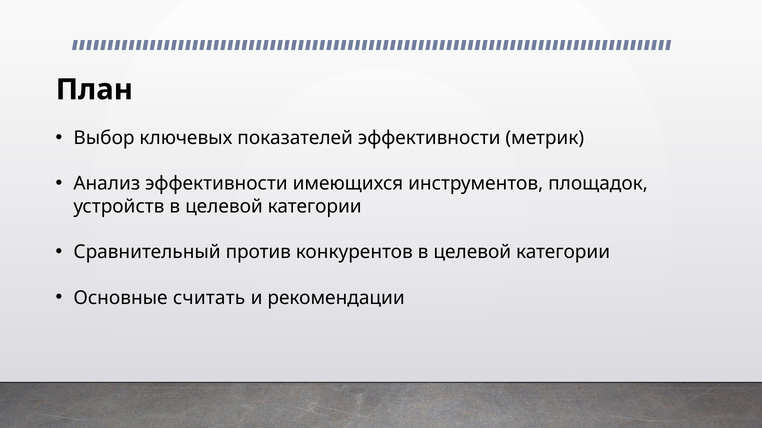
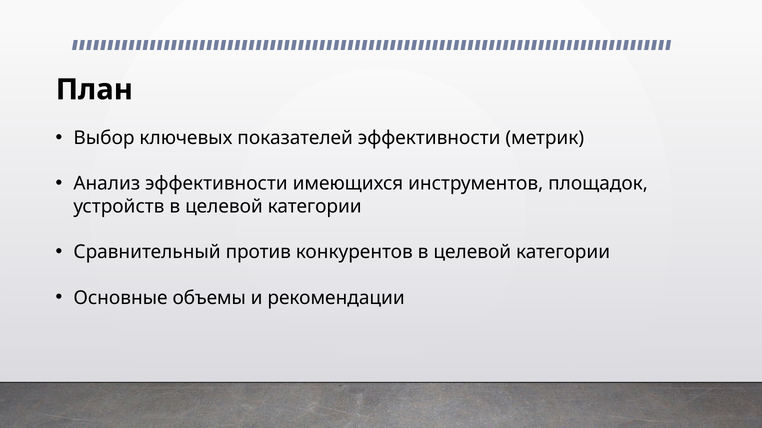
считать: считать -> объемы (209, 298)
